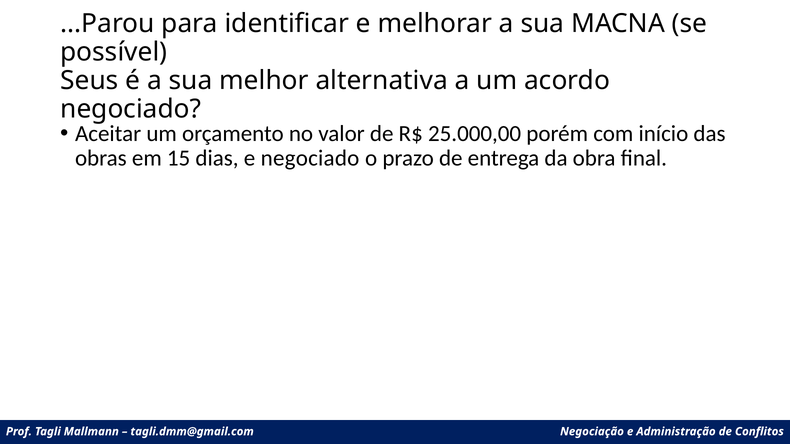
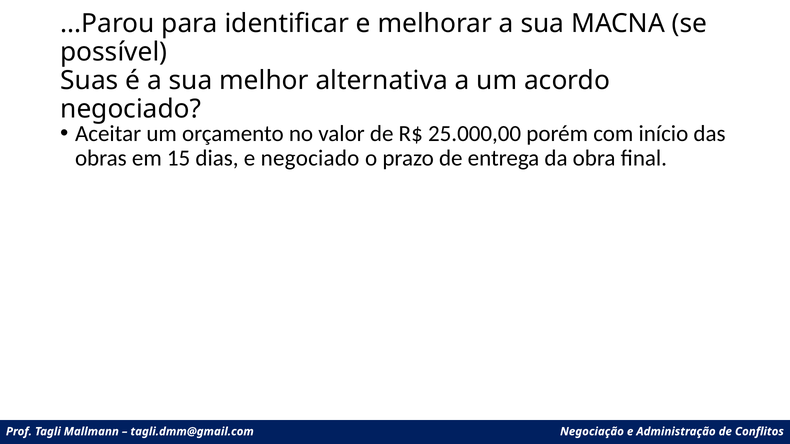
Seus: Seus -> Suas (89, 81)
